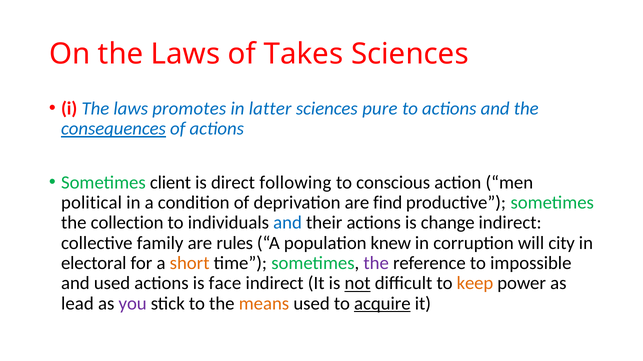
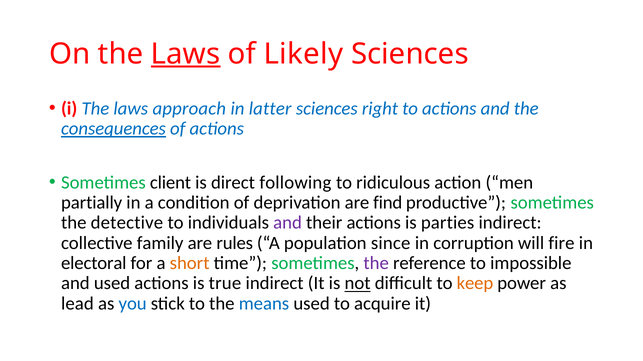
Laws underline: none -> present (186, 54)
Takes: Takes -> Likely (303, 54)
promotes: promotes -> approach (189, 109)
pure: pure -> right (380, 109)
conscious: conscious -> ridiculous (393, 183)
political: political -> partially (92, 203)
collection: collection -> detective (127, 223)
and colour: blue -> purple (288, 223)
change: change -> parties (448, 223)
knew: knew -> since (391, 243)
city: city -> fire (562, 243)
face: face -> true (225, 284)
you colour: purple -> blue (133, 304)
means colour: orange -> blue (264, 304)
acquire underline: present -> none (382, 304)
